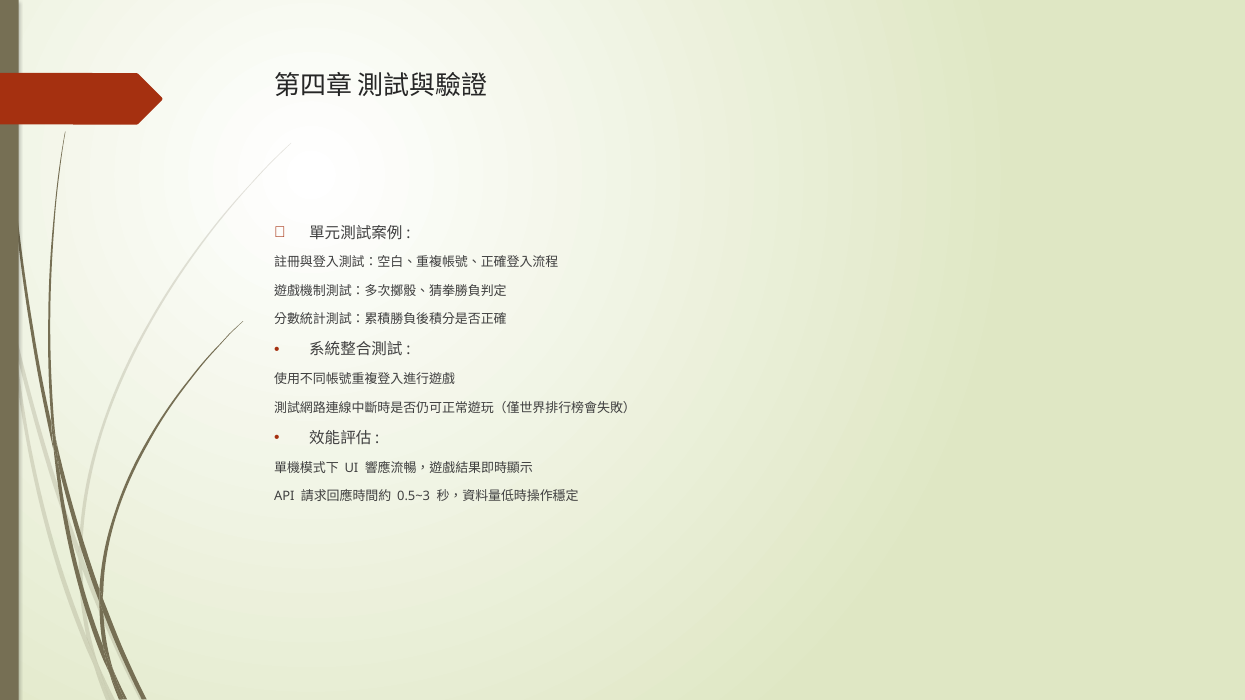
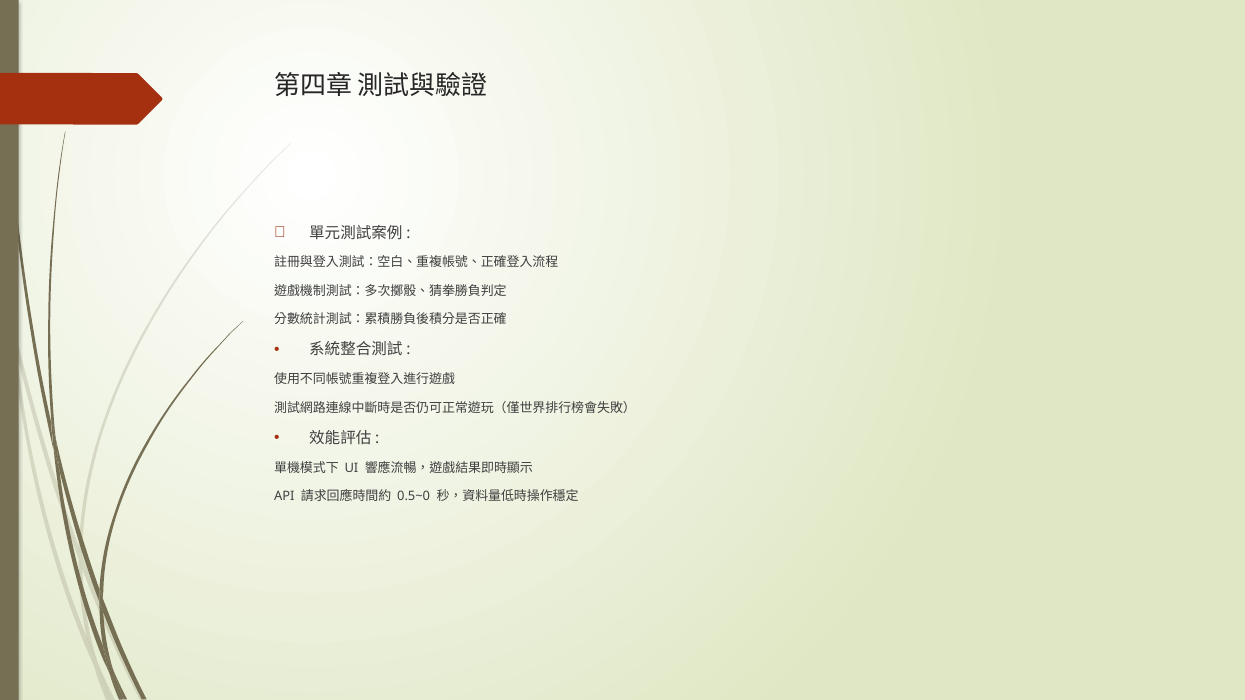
0.5~3: 0.5~3 -> 0.5~0 (414, 497)
